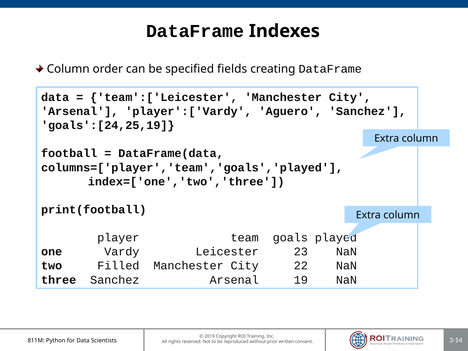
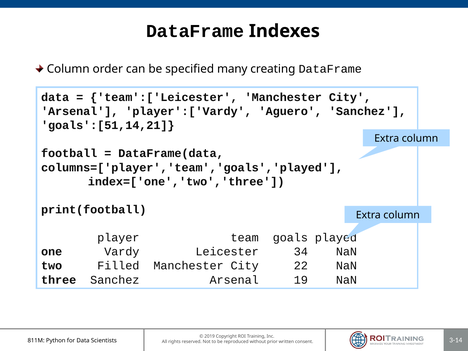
fields: fields -> many (232, 69)
goals':[24,25,19: goals':[24,25,19 -> goals':[51,14,21 (108, 125)
23: 23 -> 34 (301, 252)
